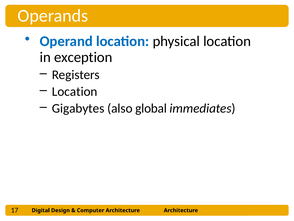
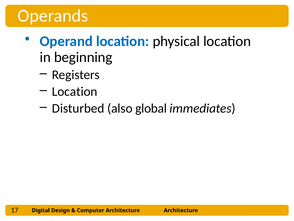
exception: exception -> beginning (83, 57)
Gigabytes: Gigabytes -> Disturbed (78, 108)
